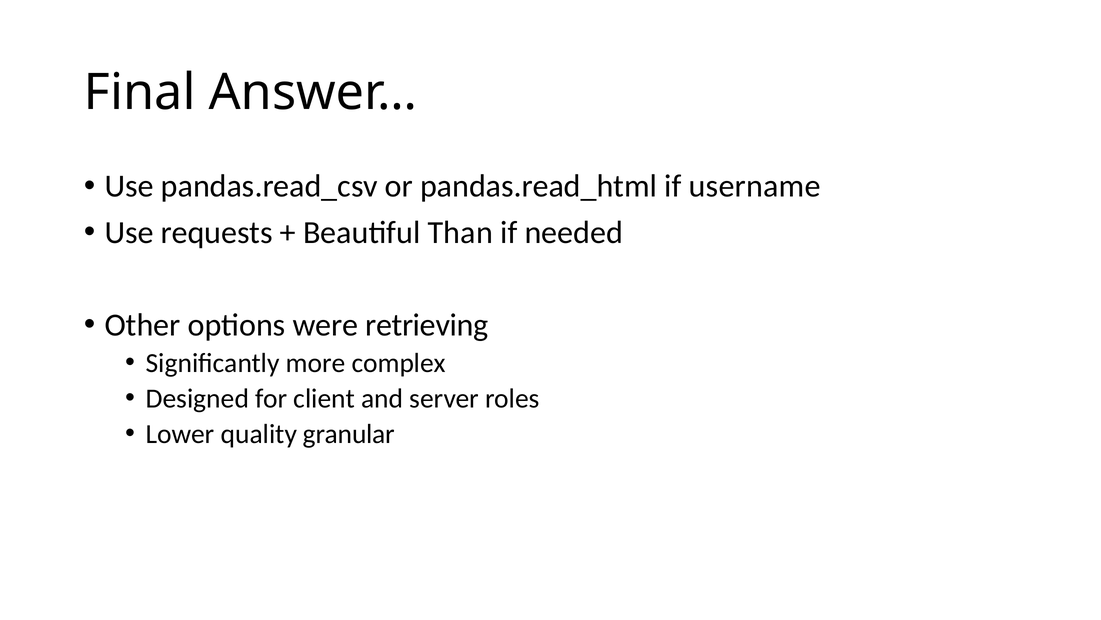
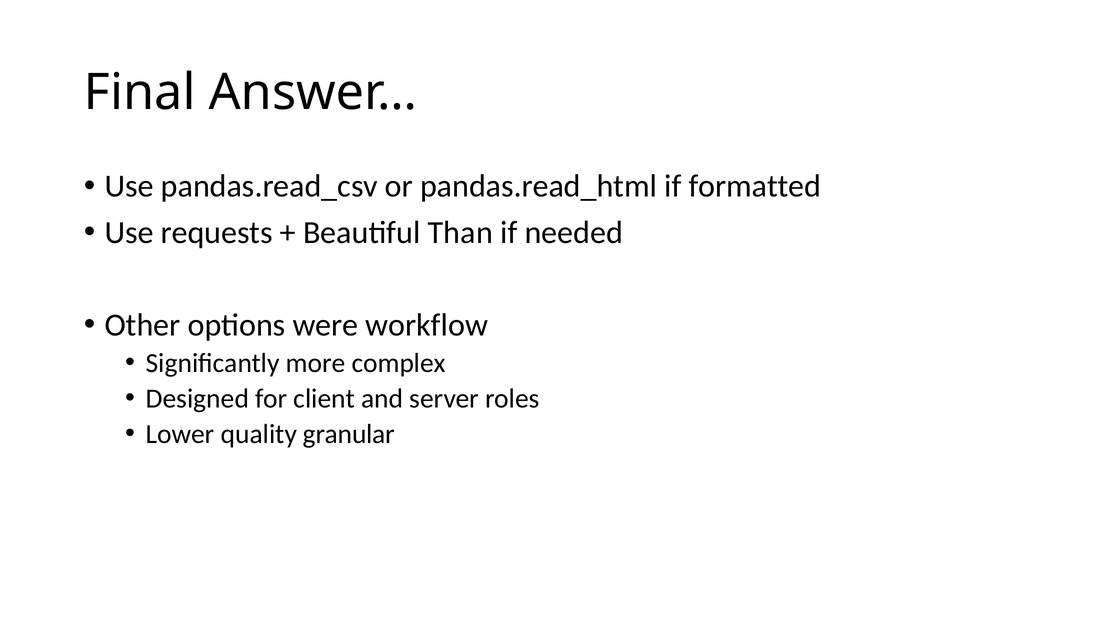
username: username -> formatted (755, 186)
retrieving: retrieving -> workflow (427, 325)
